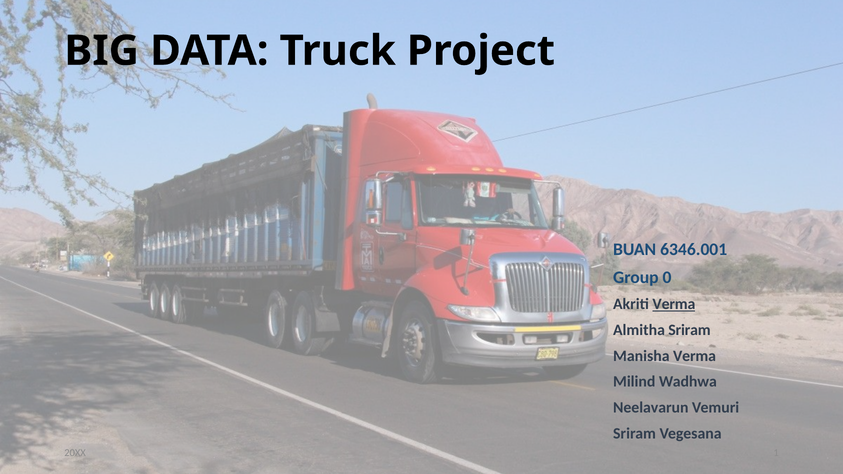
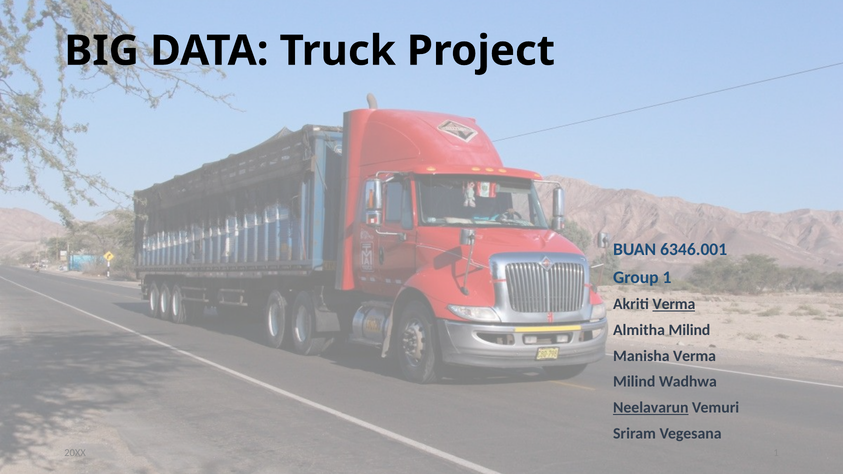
Group 0: 0 -> 1 (667, 277)
Almitha Sriram: Sriram -> Milind (689, 330)
Neelavarun underline: none -> present (651, 408)
